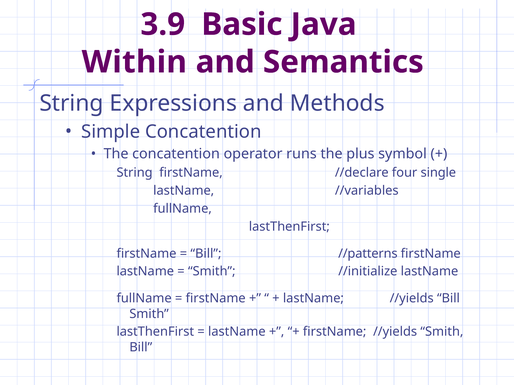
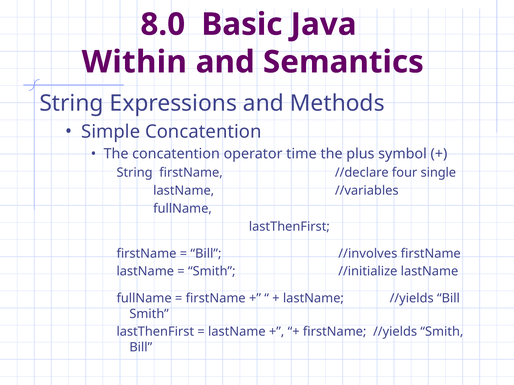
3.9: 3.9 -> 8.0 (163, 24)
runs: runs -> time (301, 154)
//patterns: //patterns -> //involves (368, 254)
